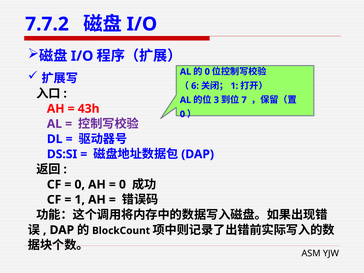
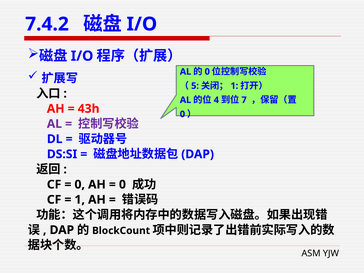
7.7.2: 7.7.2 -> 7.4.2 (47, 24)
6: 6 -> 5 (195, 86)
3: 3 -> 4 (216, 100)
